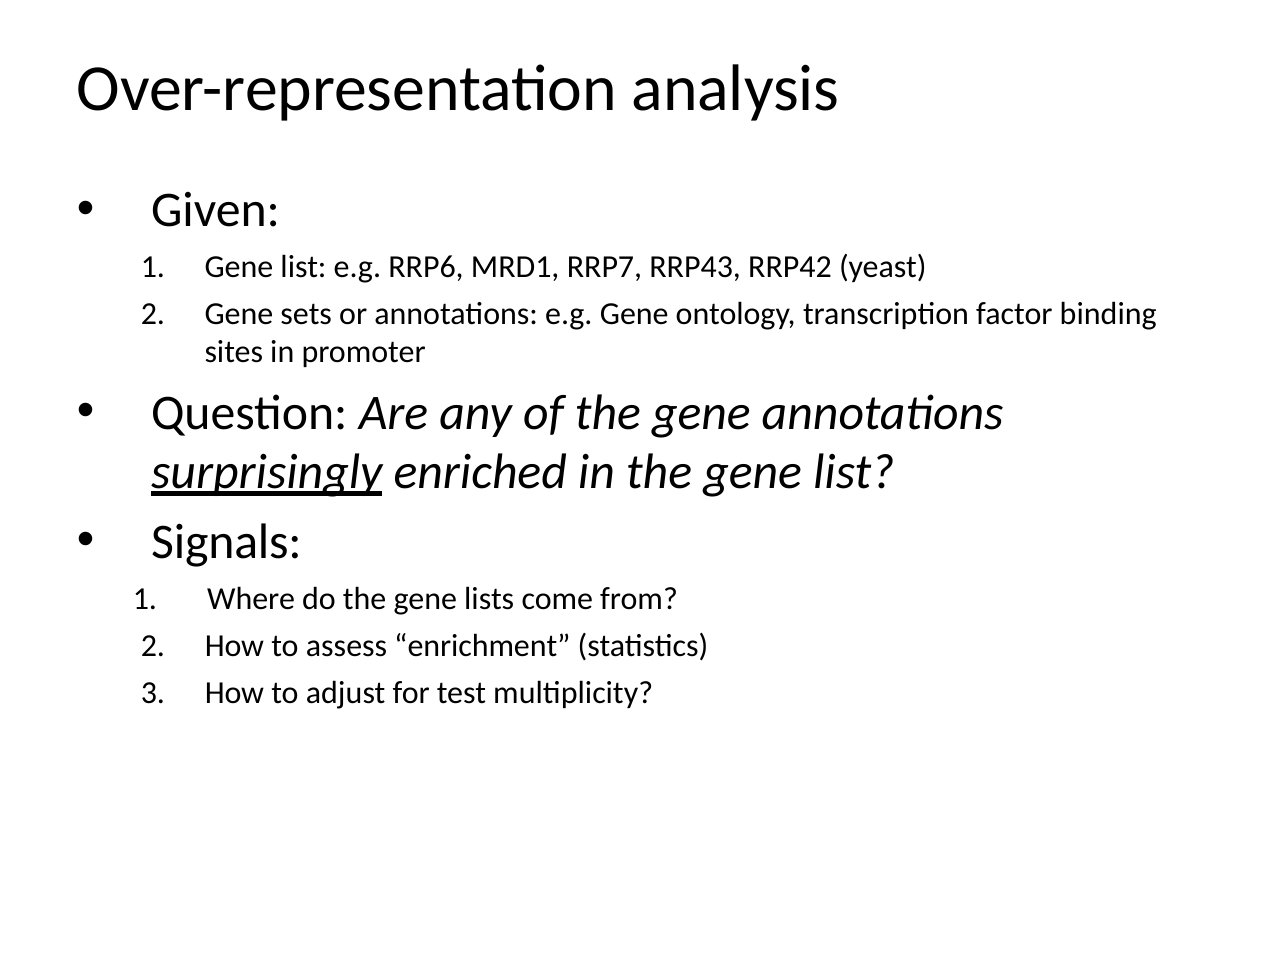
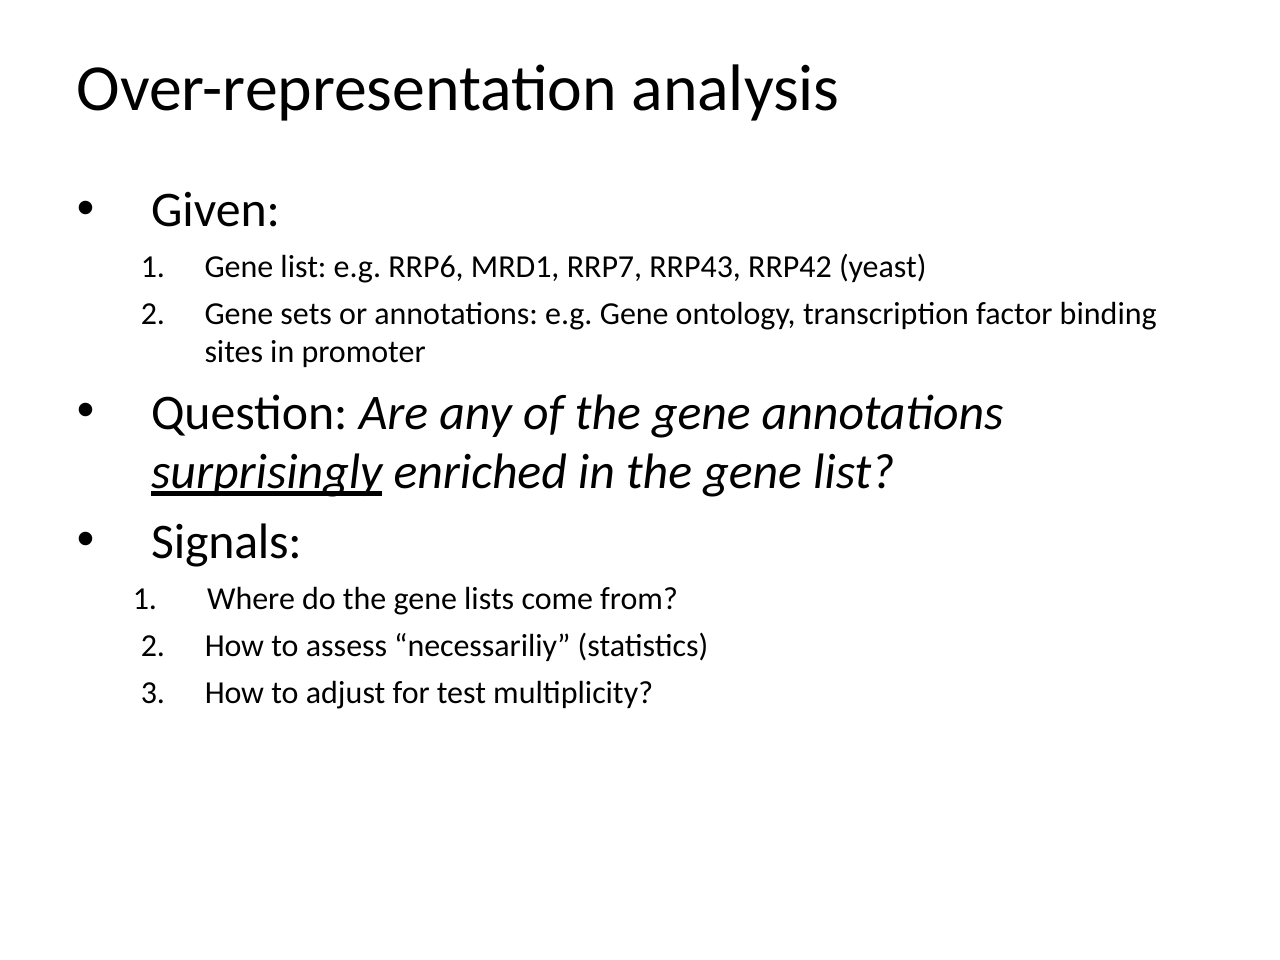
enrichment: enrichment -> necessariliy (482, 646)
